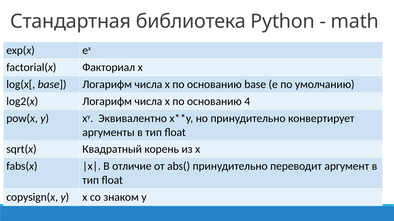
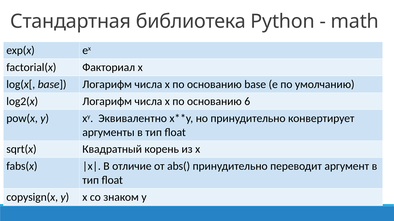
4: 4 -> 6 (247, 102)
